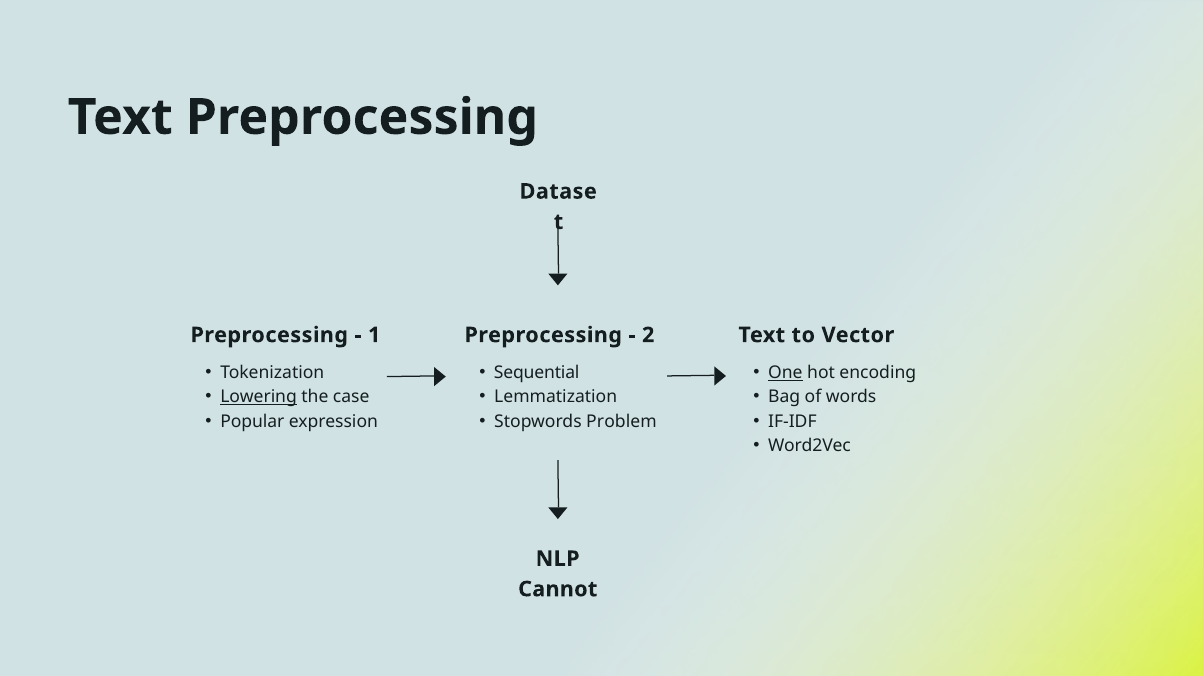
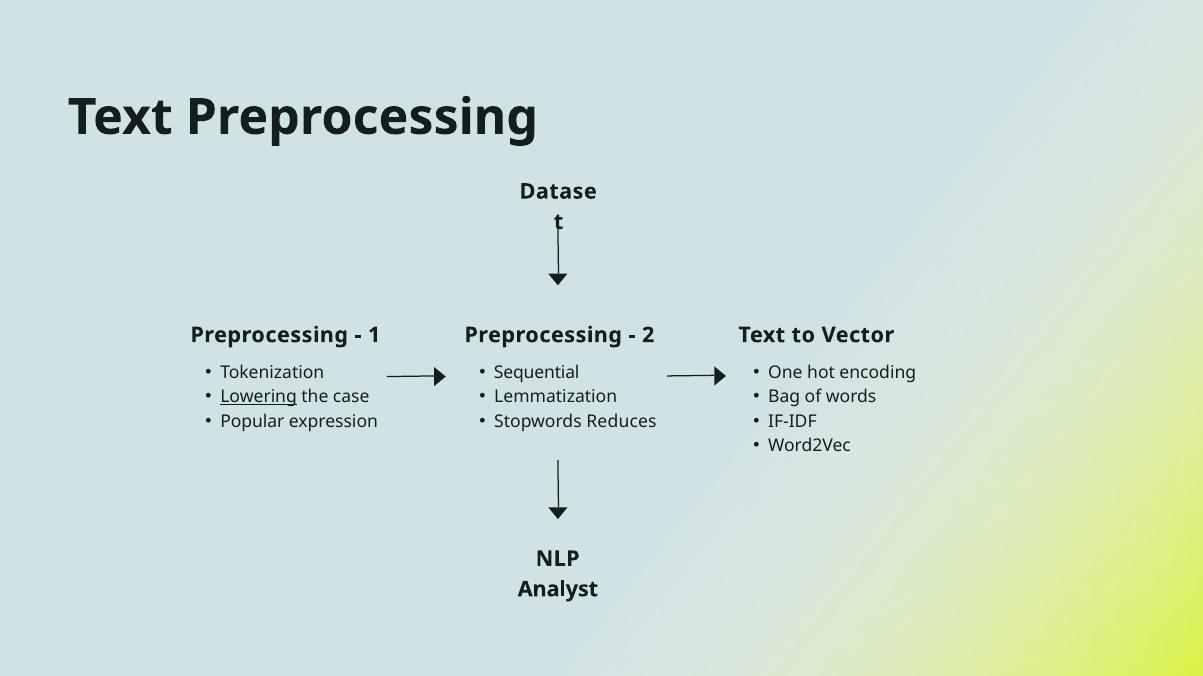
One underline: present -> none (785, 373)
Problem: Problem -> Reduces (622, 422)
Cannot: Cannot -> Analyst (558, 590)
